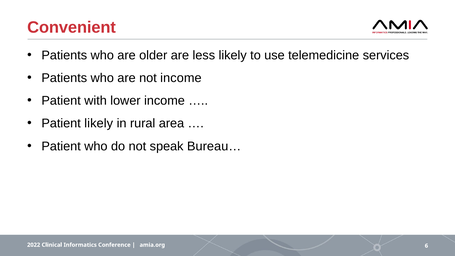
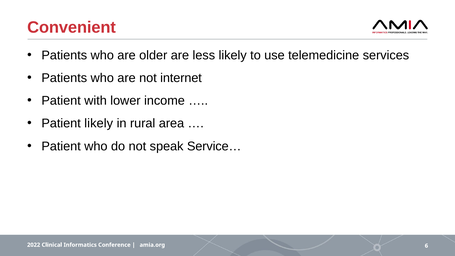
not income: income -> internet (181, 78)
Bureau…: Bureau… -> Service… (214, 146)
